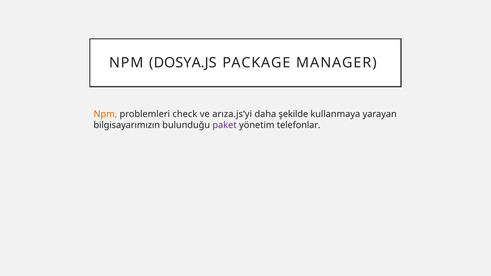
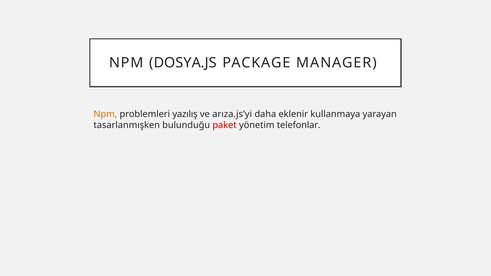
check: check -> yazılış (185, 114)
şekilde: şekilde -> eklenir (293, 114)
bilgisayarımızın: bilgisayarımızın -> tasarlanmışken (127, 125)
paket colour: purple -> red (225, 125)
